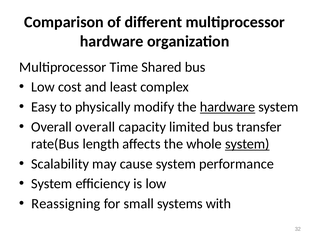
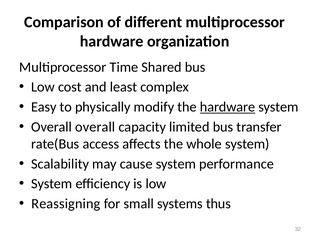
length: length -> access (101, 144)
system underline: present -> none (247, 144)
with: with -> thus (218, 204)
